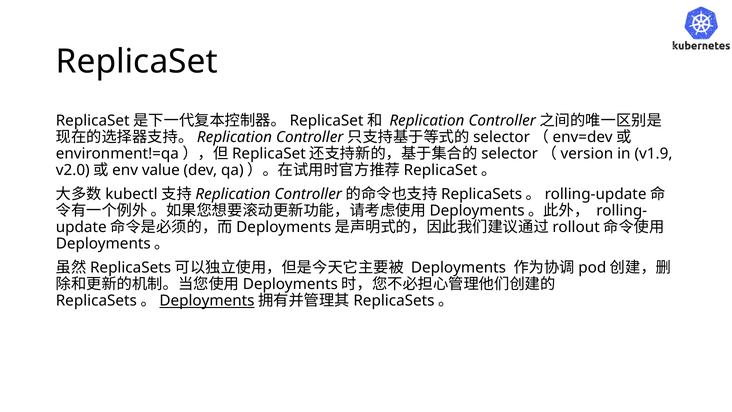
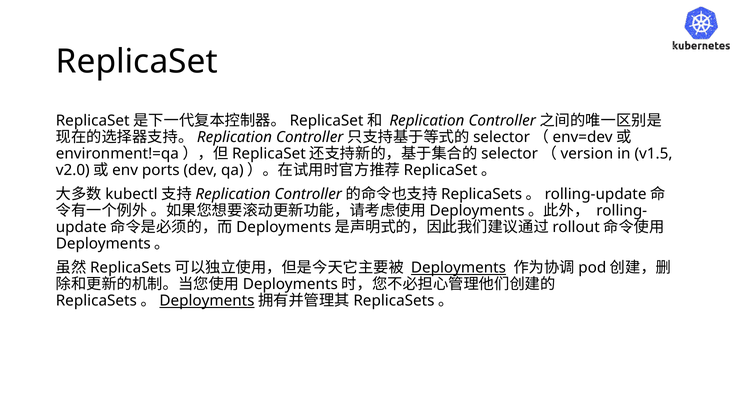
v1.9: v1.9 -> v1.5 (654, 154)
value: value -> ports (161, 170)
Deployments underline: none -> present (458, 268)
